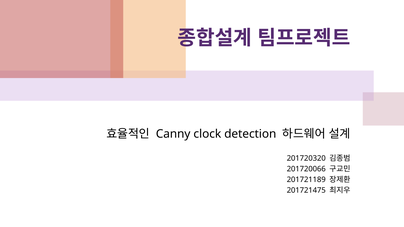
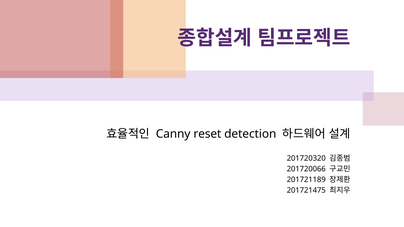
clock: clock -> reset (207, 134)
